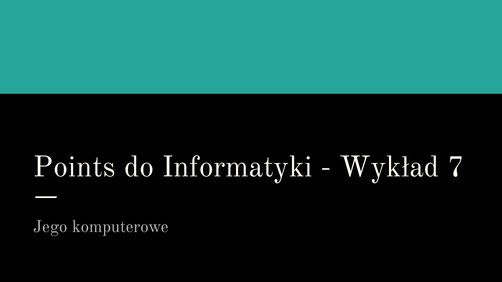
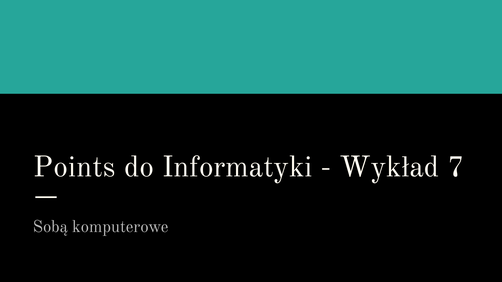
Jego: Jego -> Sobą (50, 227)
